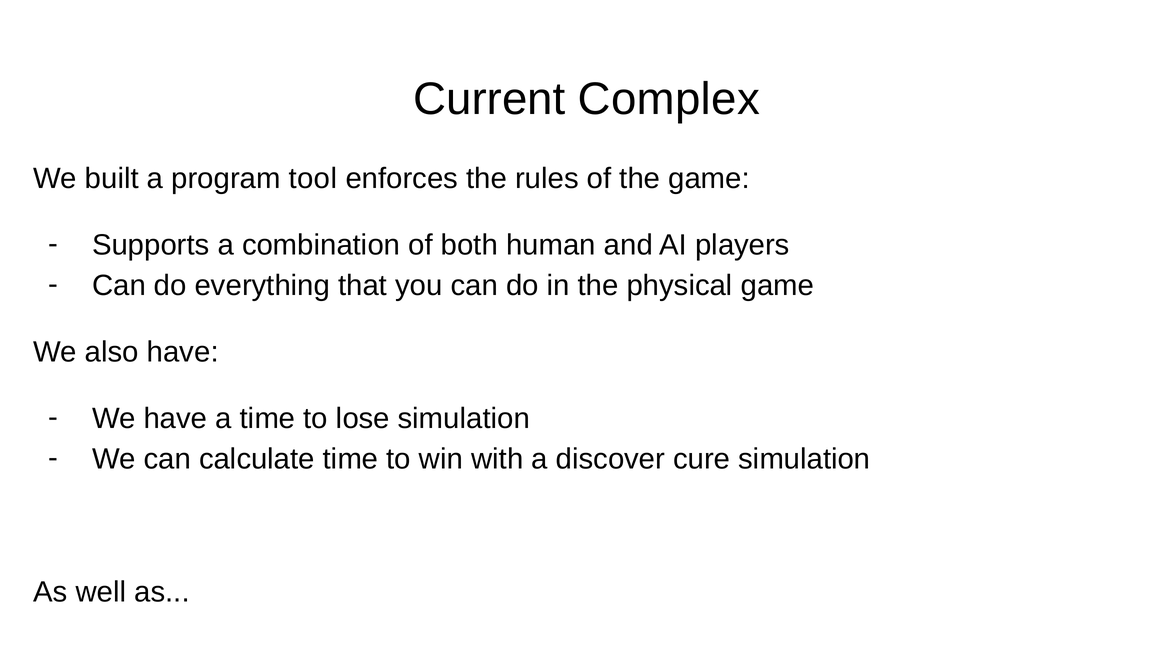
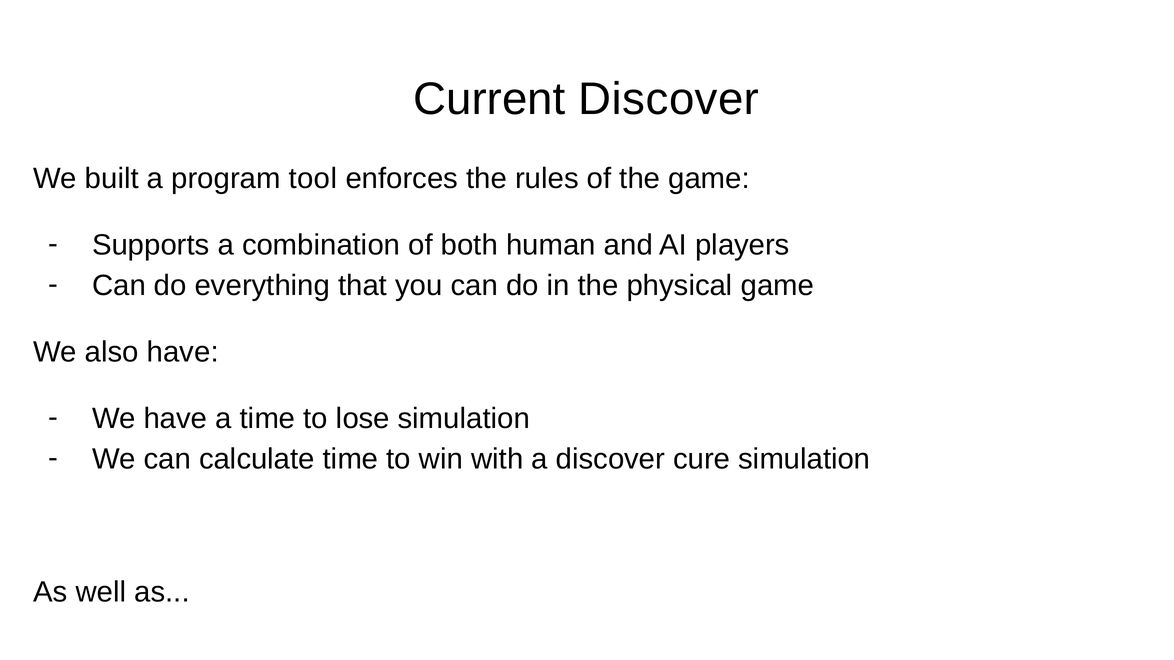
Current Complex: Complex -> Discover (669, 99)
